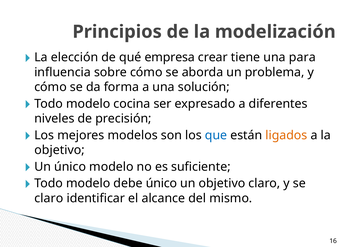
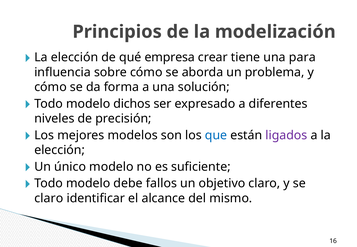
cocina: cocina -> dichos (132, 104)
ligados colour: orange -> purple (286, 135)
objetivo: objetivo -> elección (60, 150)
debe único: único -> fallos (161, 183)
